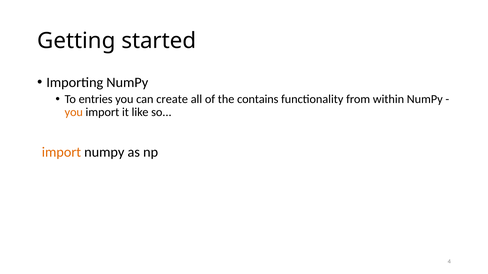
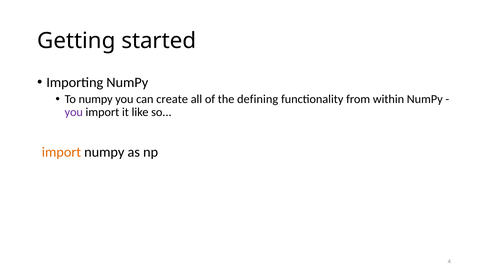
To entries: entries -> numpy (96, 99)
contains: contains -> defining (258, 99)
you colour: orange -> purple (74, 113)
